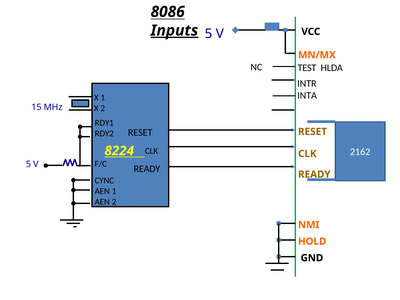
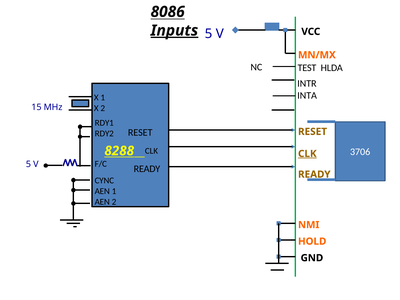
2162: 2162 -> 3706 (360, 152)
8224: 8224 -> 8288 (119, 151)
CLK underline: none -> present (307, 154)
